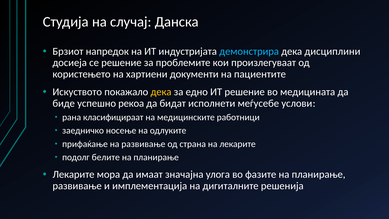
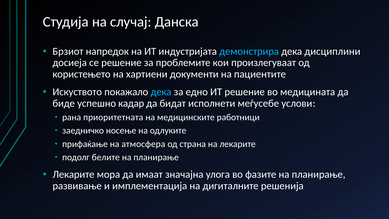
дека colour: yellow -> light blue (161, 92)
рекоа: рекоа -> кадар (131, 103)
класифицираат: класифицираат -> приоритетната (113, 117)
на развивање: развивање -> атмосфера (143, 144)
